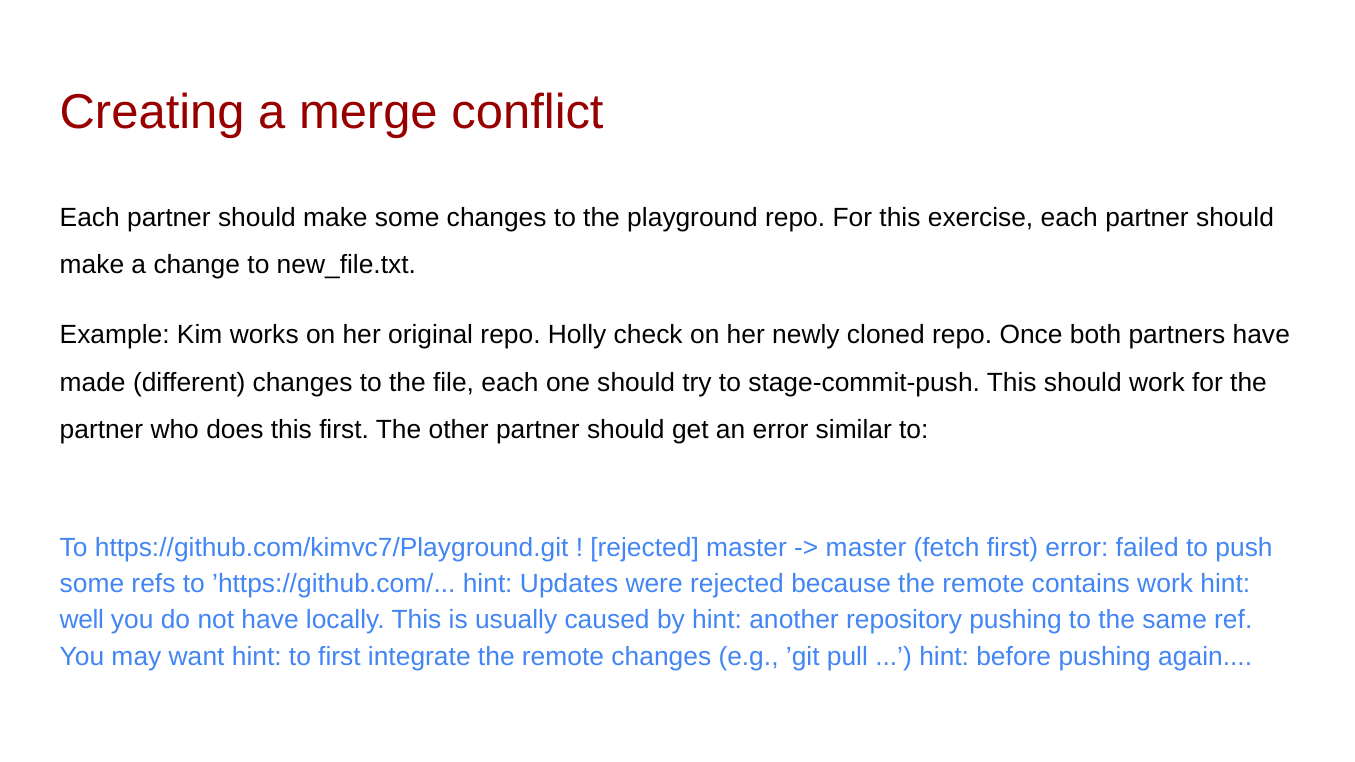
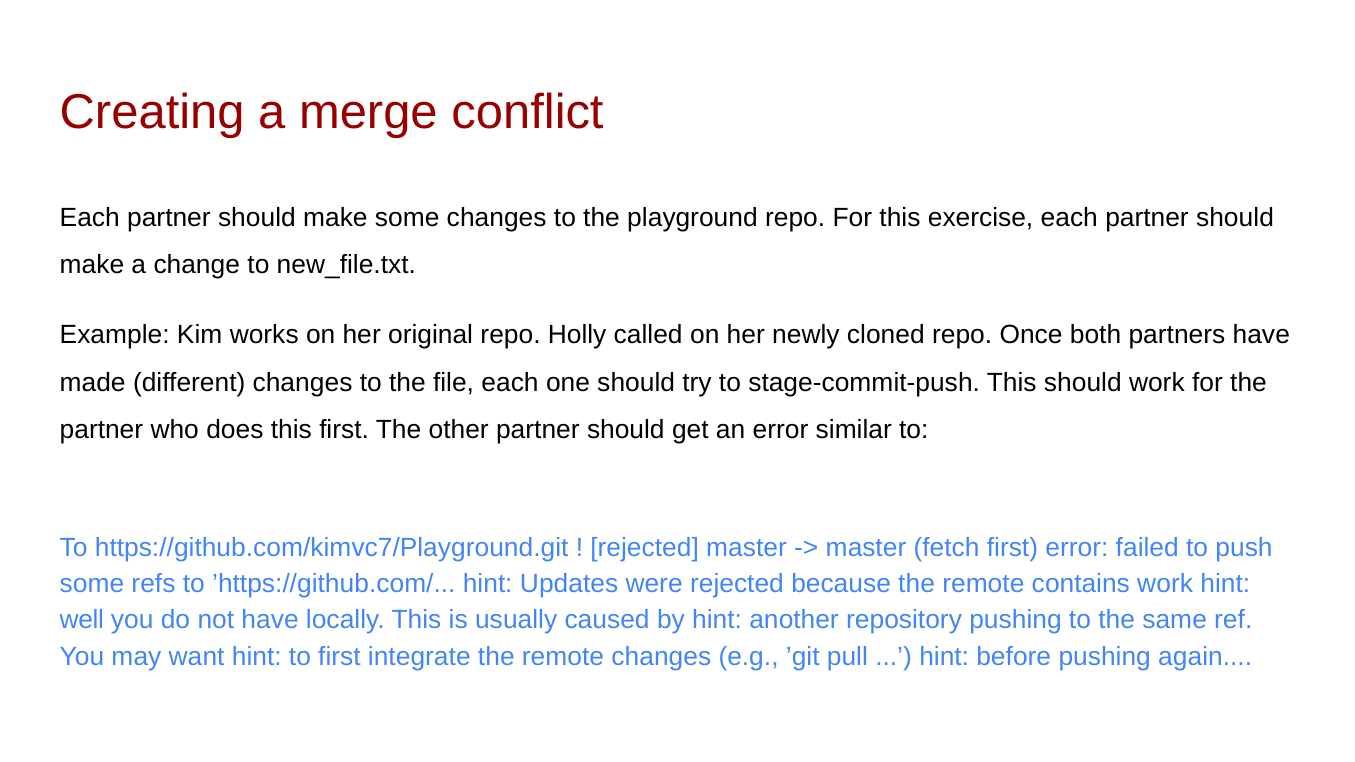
check: check -> called (648, 335)
